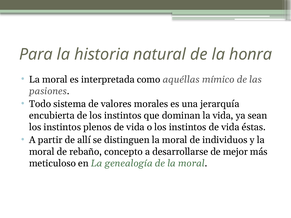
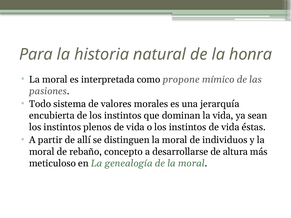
aquéllas: aquéllas -> propone (181, 80)
mejor: mejor -> altura (235, 152)
